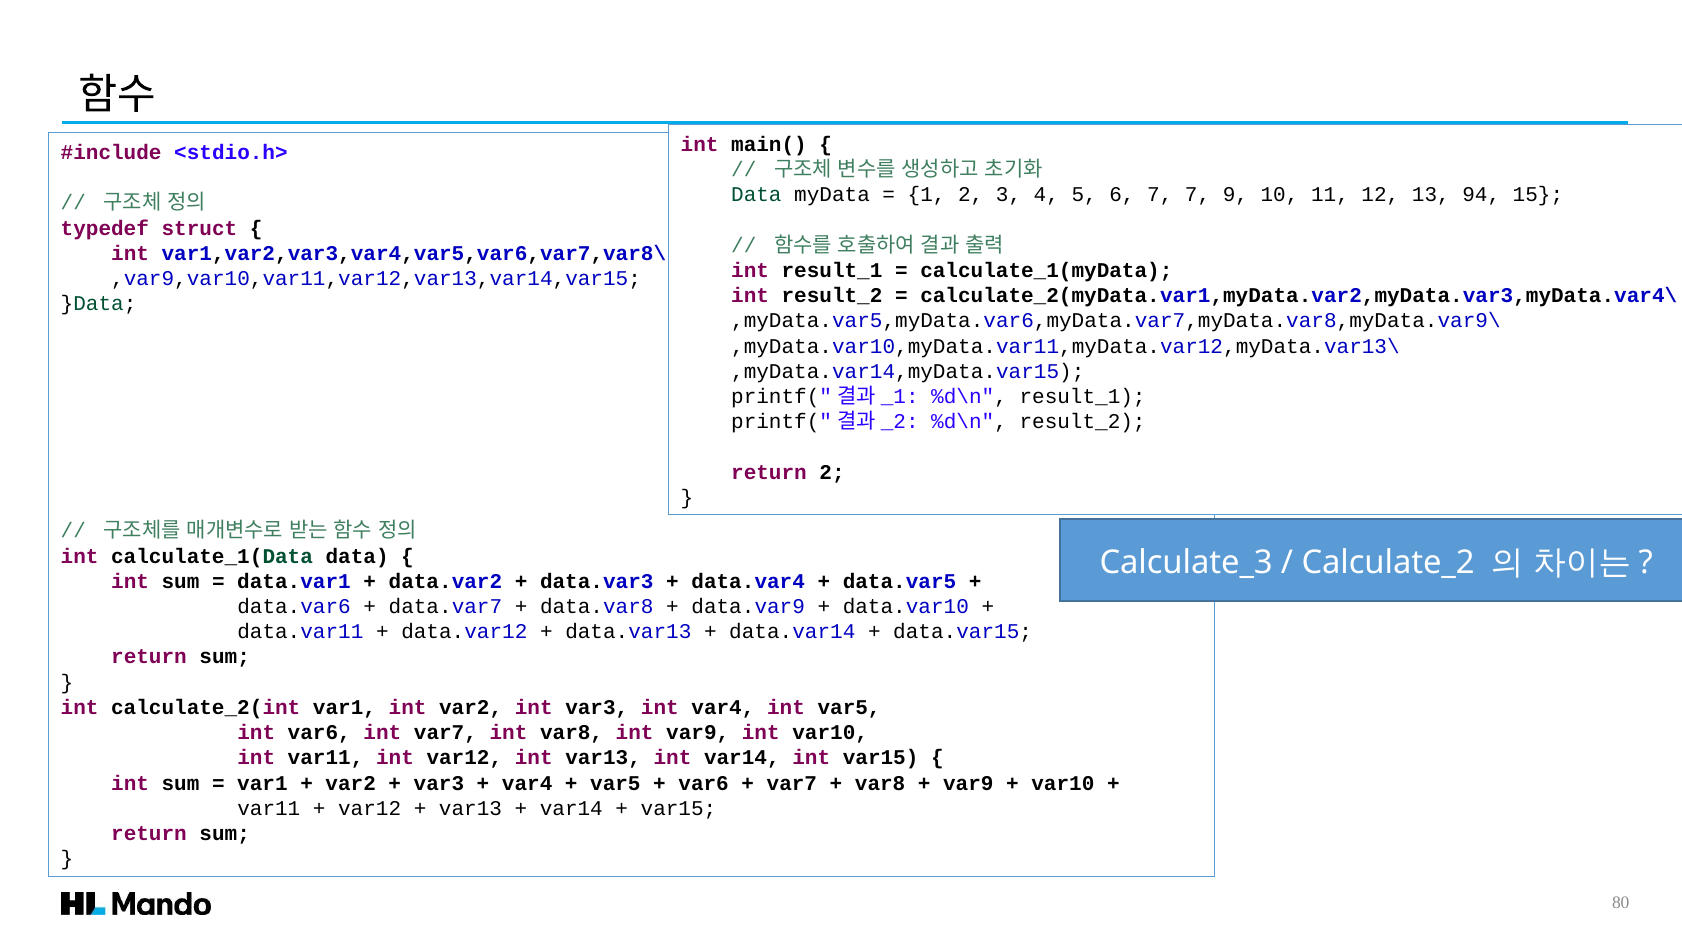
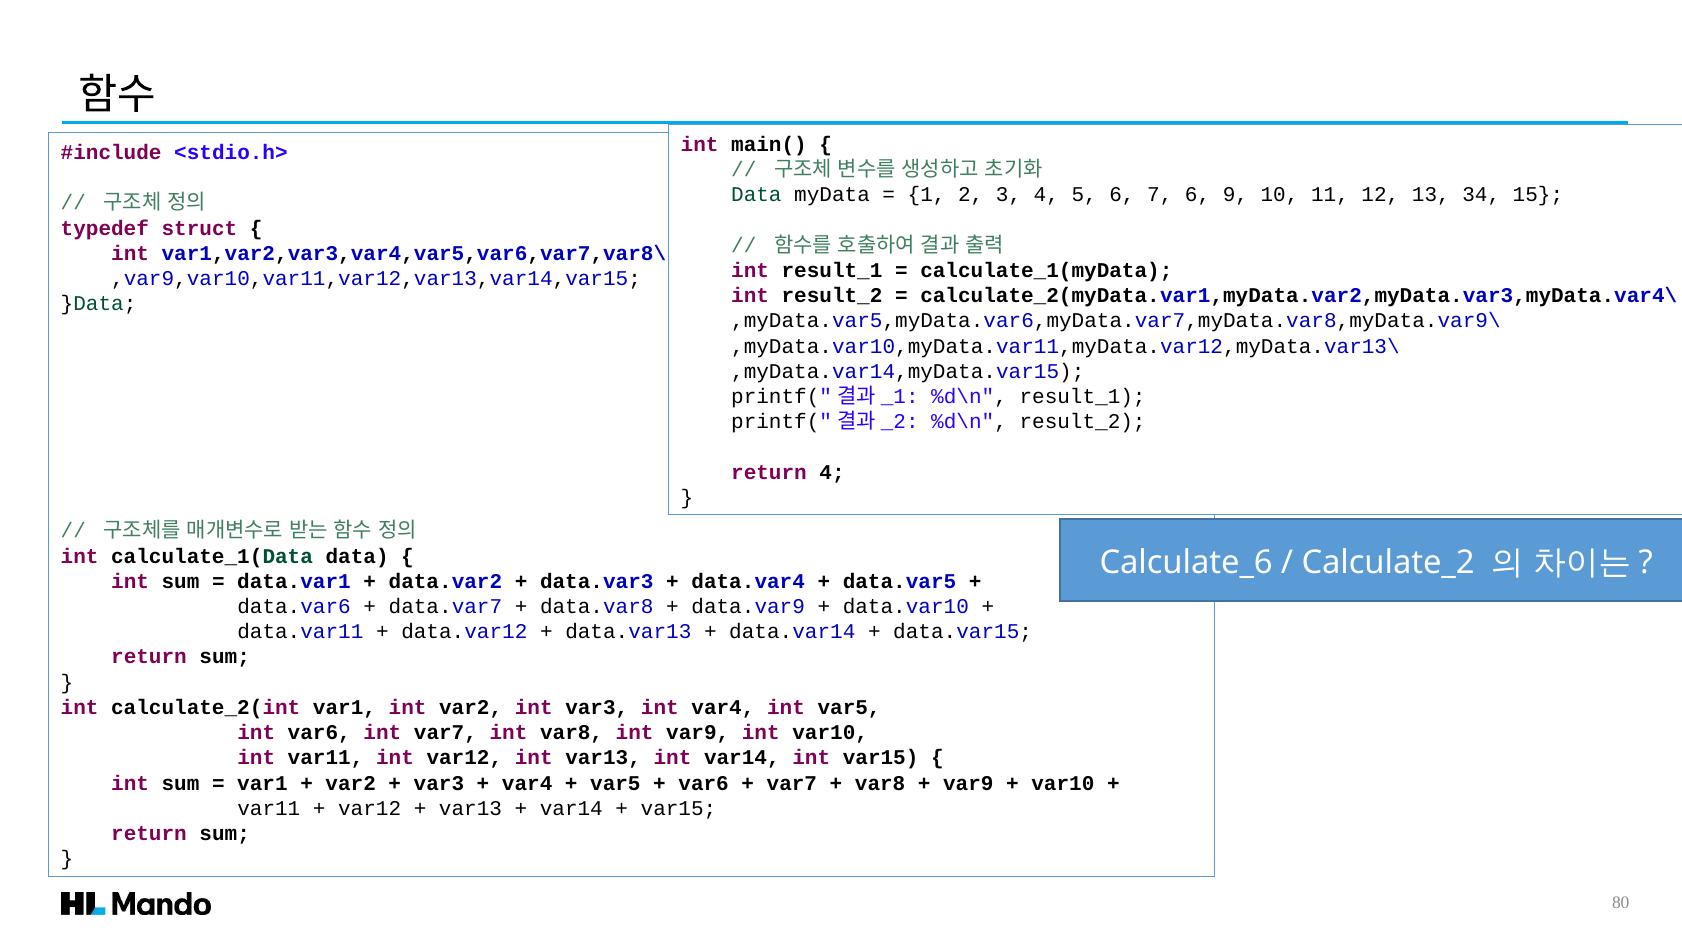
7 7: 7 -> 6 (1198, 195)
94: 94 -> 34 (1481, 195)
return 2: 2 -> 4 (832, 472)
Calculate_3: Calculate_3 -> Calculate_6 (1186, 562)
